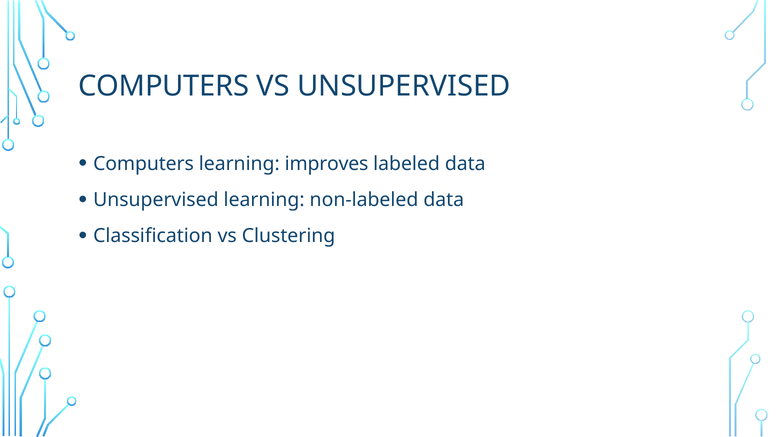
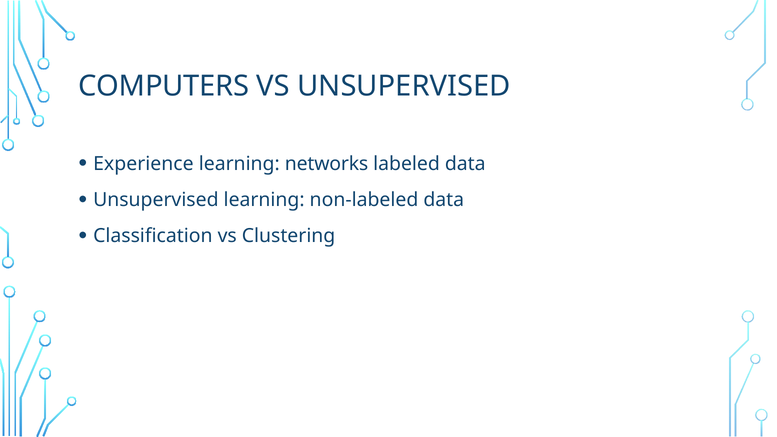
Computers: Computers -> Experience (143, 164)
improves: improves -> networks (327, 164)
